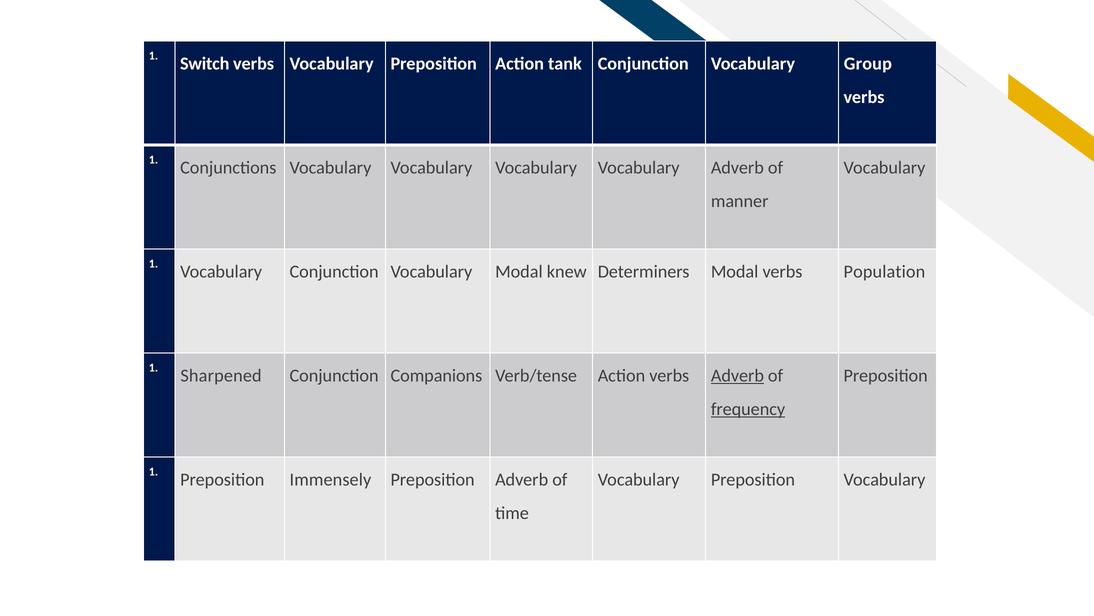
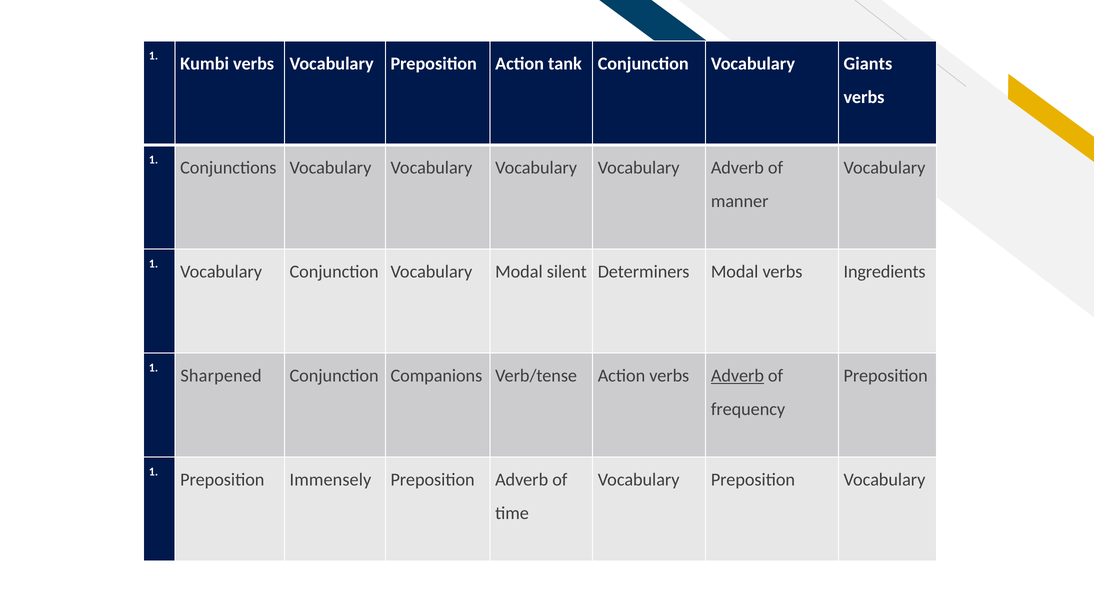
Switch: Switch -> Kumbi (205, 64)
Group: Group -> Giants (868, 64)
knew: knew -> silent (567, 271)
Population: Population -> Ingredients (885, 271)
frequency underline: present -> none (748, 409)
